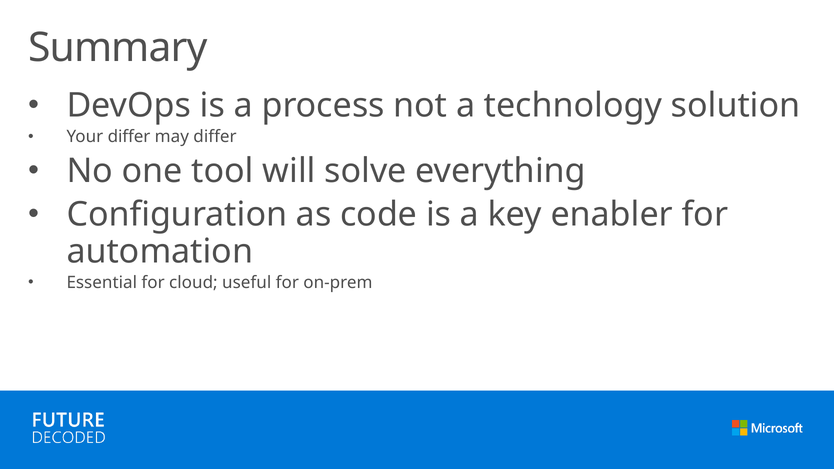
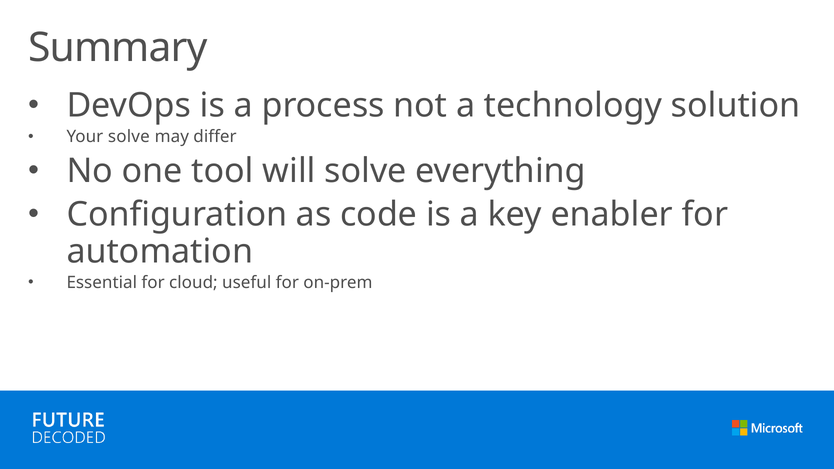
Your differ: differ -> solve (129, 137)
